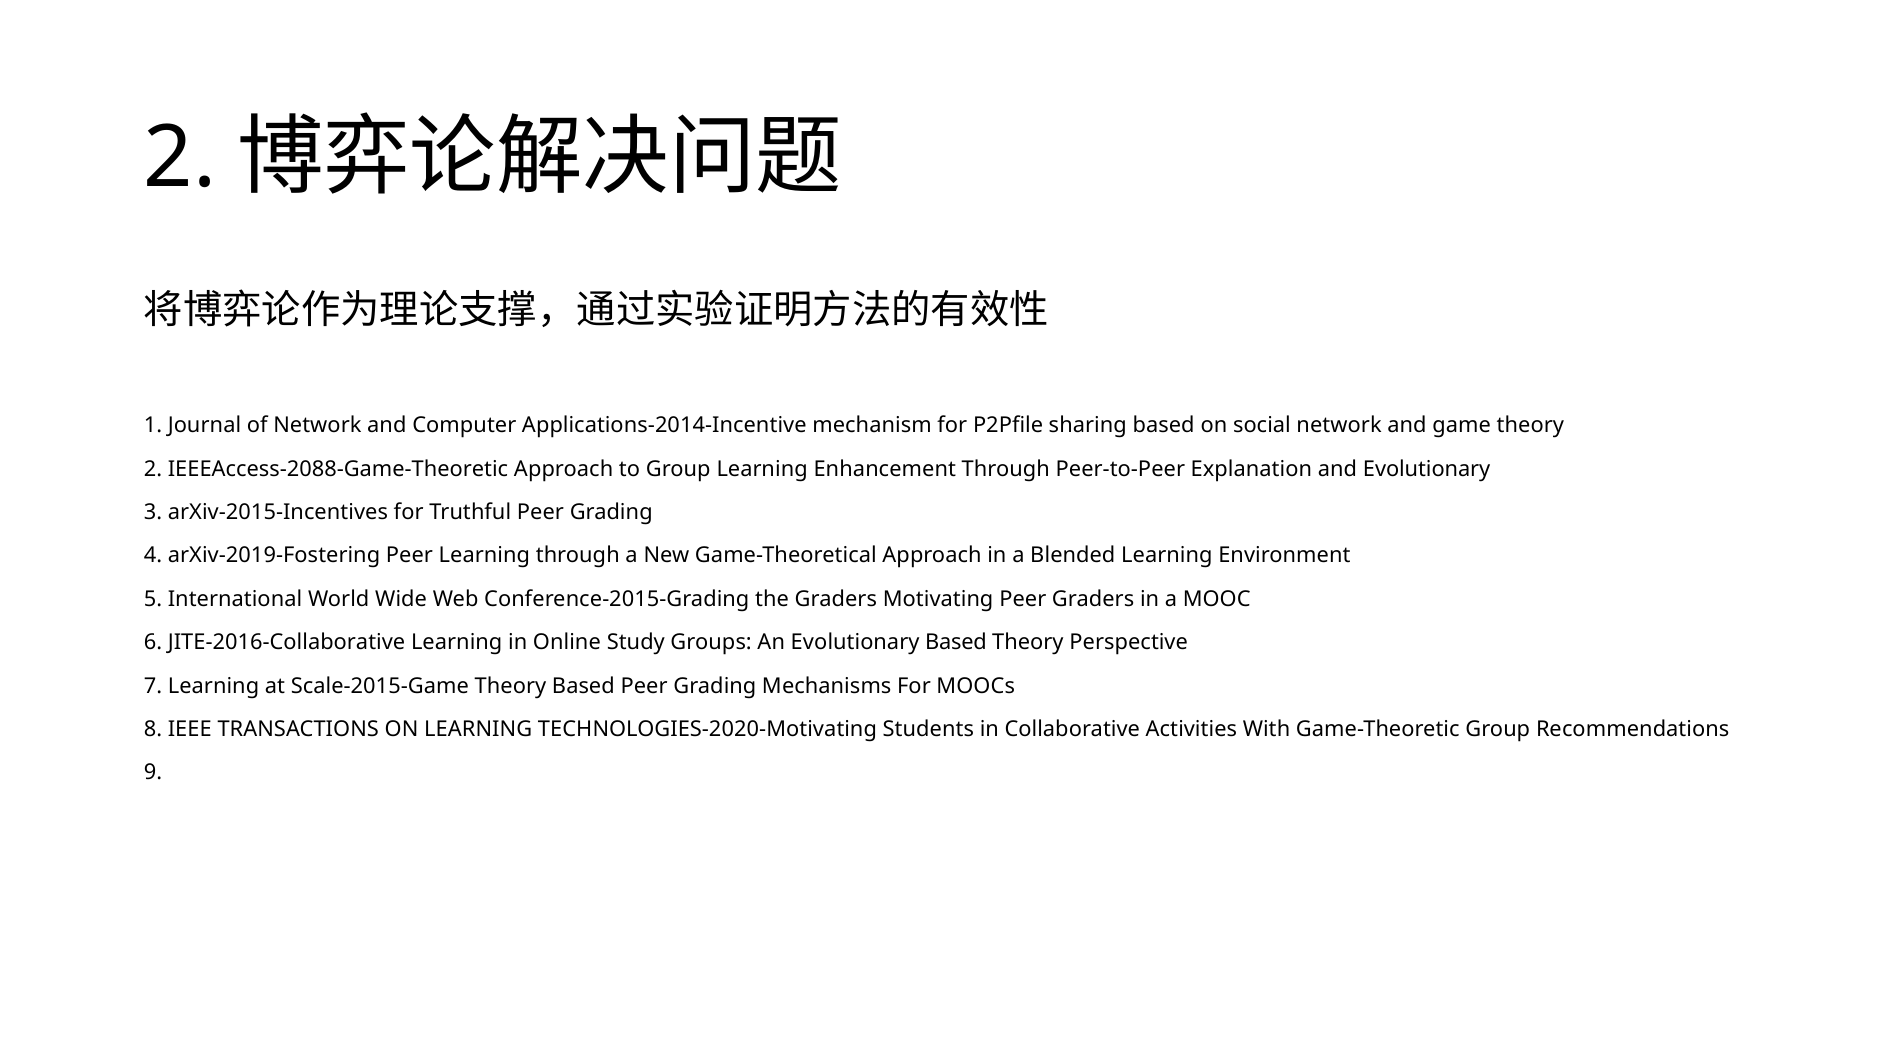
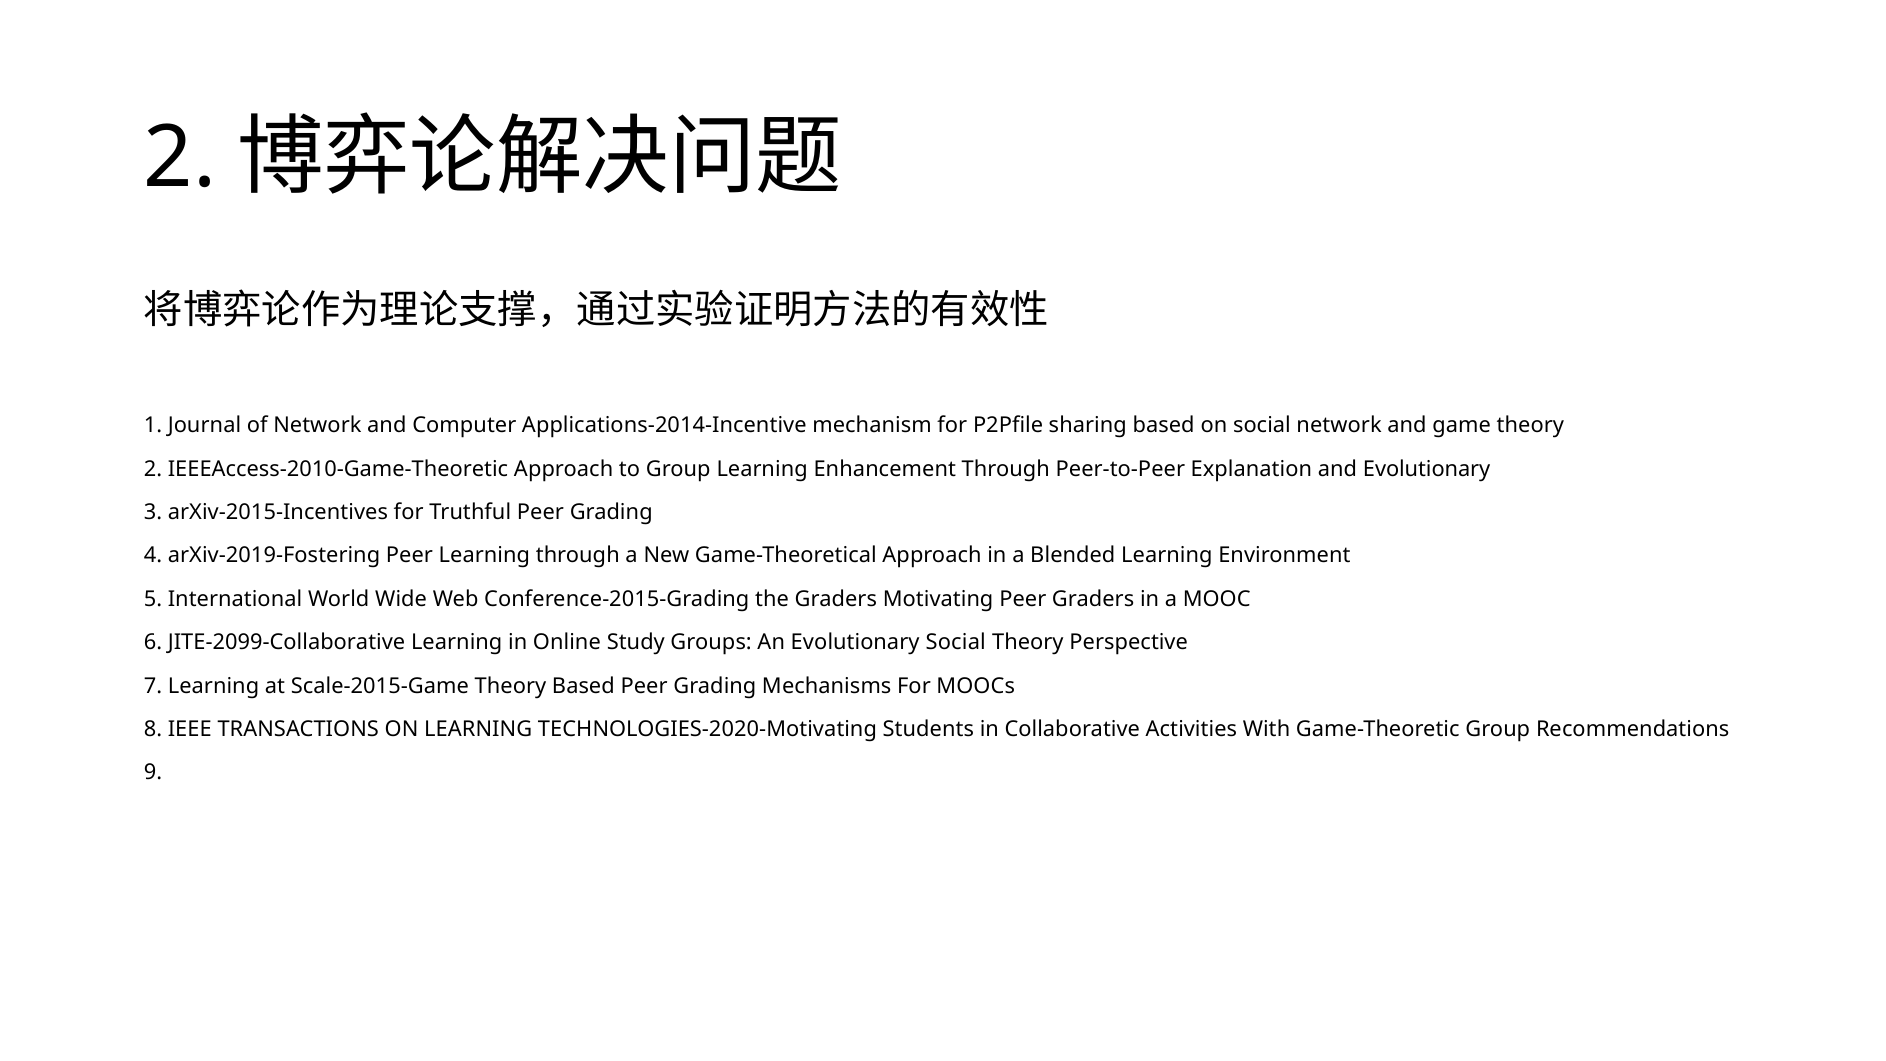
IEEEAccess-2088-Game-Theoretic: IEEEAccess-2088-Game-Theoretic -> IEEEAccess-2010-Game-Theoretic (338, 469)
JITE-2016-Collaborative: JITE-2016-Collaborative -> JITE-2099-Collaborative (287, 642)
Evolutionary Based: Based -> Social (956, 642)
